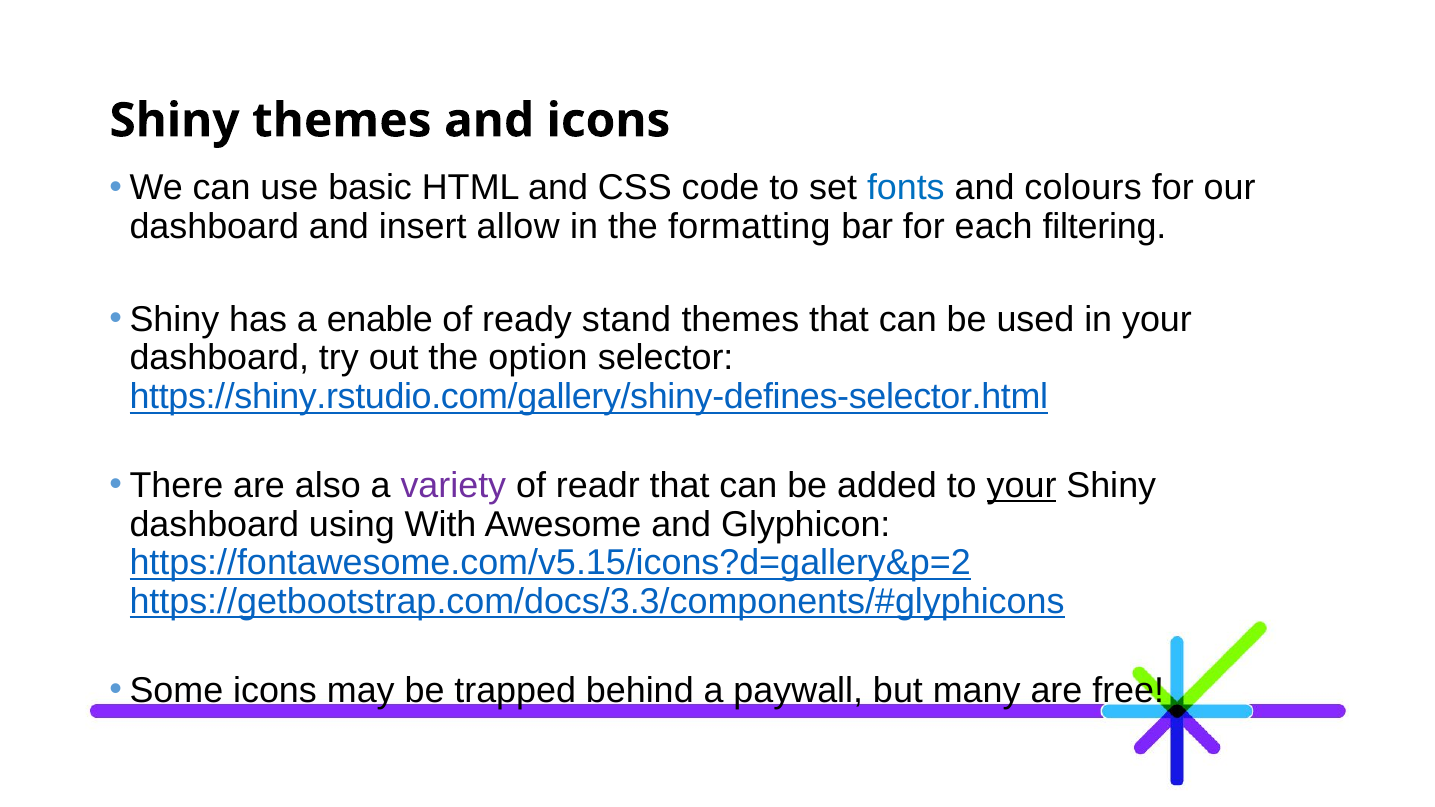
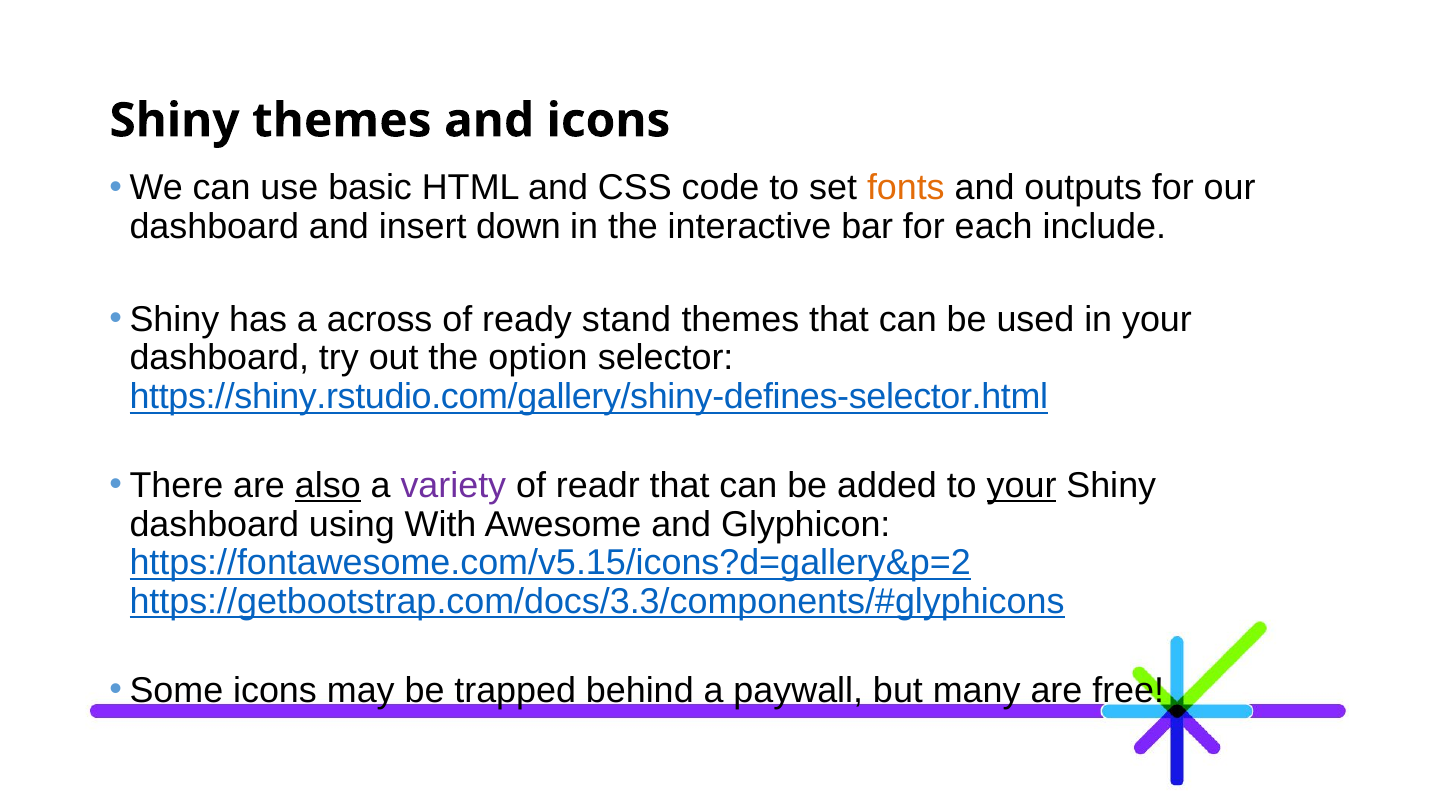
fonts colour: blue -> orange (906, 188)
colours: colours -> outputs (1083, 188)
allow: allow -> down (518, 226)
formatting: formatting -> interactive (750, 226)
filtering: filtering -> include (1104, 226)
enable: enable -> across (380, 319)
also underline: none -> present (328, 486)
